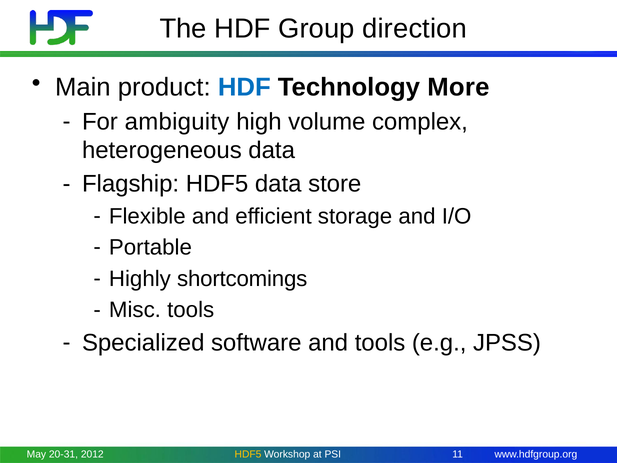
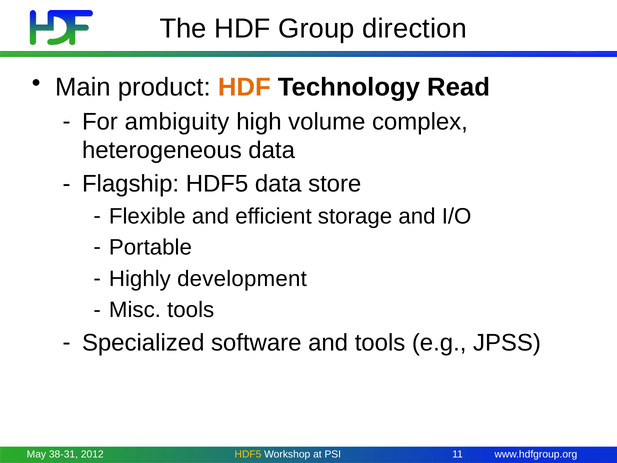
HDF colour: blue -> orange (244, 87)
More: More -> Read (459, 87)
shortcomings: shortcomings -> development (242, 279)
20-31: 20-31 -> 38-31 (63, 454)
